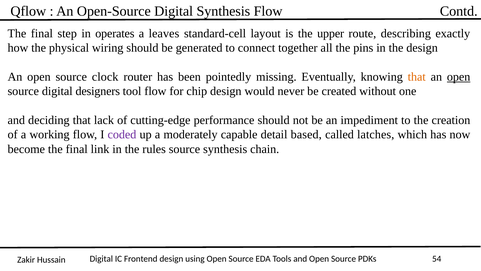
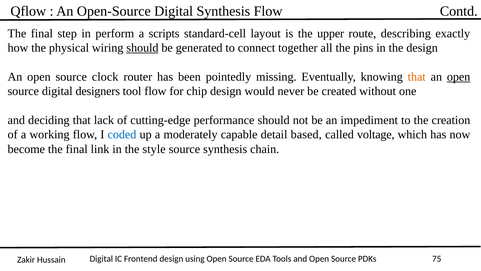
operates: operates -> perform (115, 33)
leaves: leaves -> scripts (164, 33)
should underline: none -> present (142, 48)
coded colour: purple -> blue (122, 134)
latches: latches -> voltage (376, 134)
rules: rules -> style (154, 149)
54: 54 -> 75 (437, 259)
